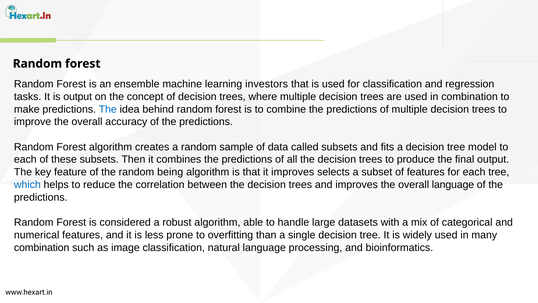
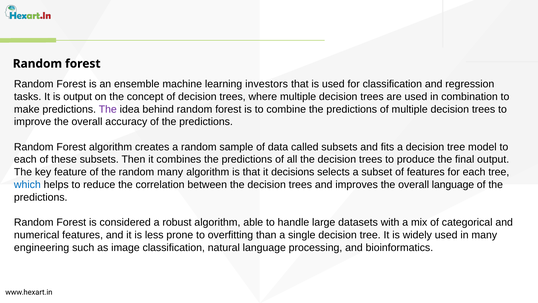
The colour: blue -> purple (108, 109)
random being: being -> many (170, 172)
it improves: improves -> decisions (293, 172)
combination: combination -> engineering (42, 247)
